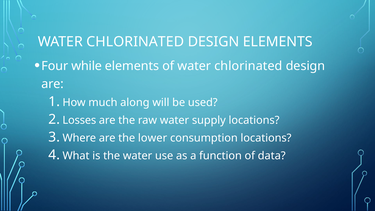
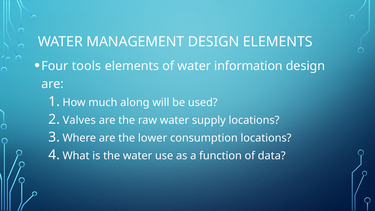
CHLORINATED: CHLORINATED -> MANAGEMENT (135, 42)
while: while -> tools (87, 66)
of water chlorinated: chlorinated -> information (248, 66)
Losses: Losses -> Valves (79, 120)
